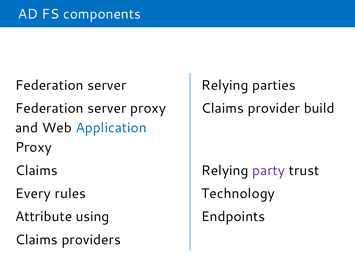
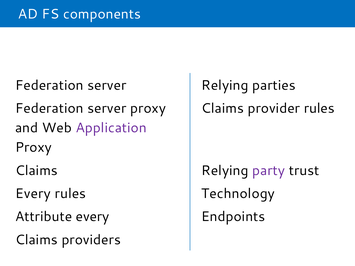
provider build: build -> rules (319, 108)
Application colour: blue -> purple (111, 128)
Attribute using: using -> every (93, 217)
